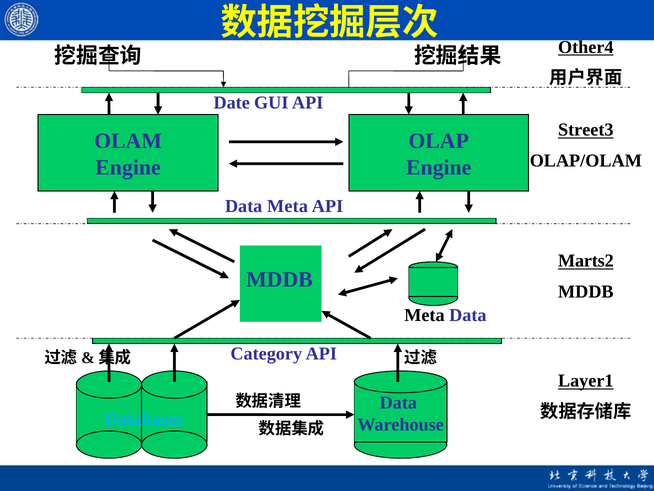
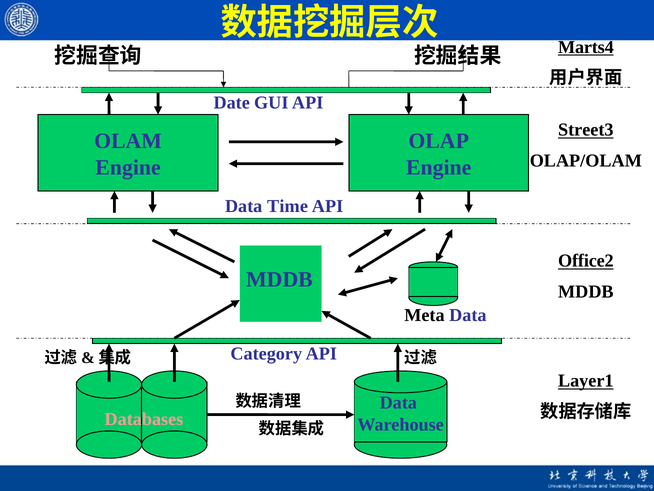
Other4: Other4 -> Marts4 (586, 47)
Data Meta: Meta -> Time (288, 206)
Marts2: Marts2 -> Office2 (586, 261)
Databases colour: light blue -> pink (144, 419)
